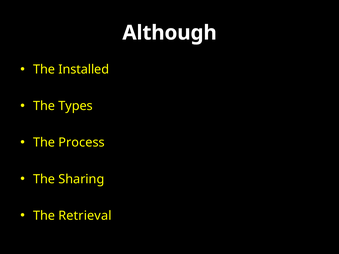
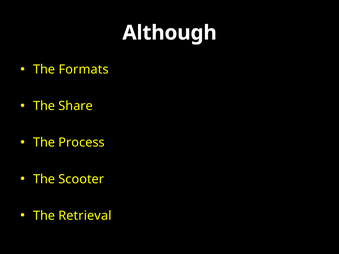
Installed: Installed -> Formats (84, 70)
Types: Types -> Share (76, 106)
Sharing: Sharing -> Scooter (81, 179)
